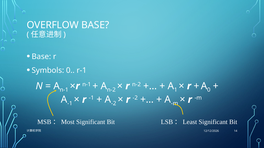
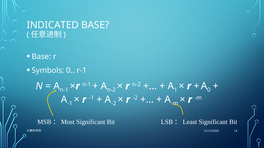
OVERFLOW: OVERFLOW -> INDICATED (53, 25)
